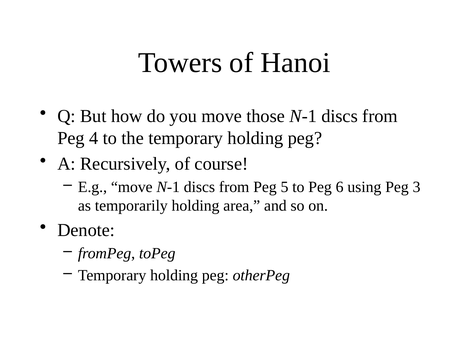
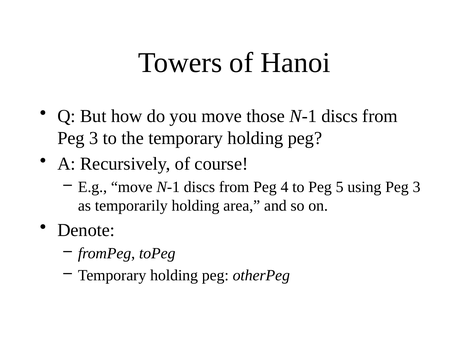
4: 4 -> 3 (94, 138)
5: 5 -> 4 (285, 187)
6: 6 -> 5 (340, 187)
